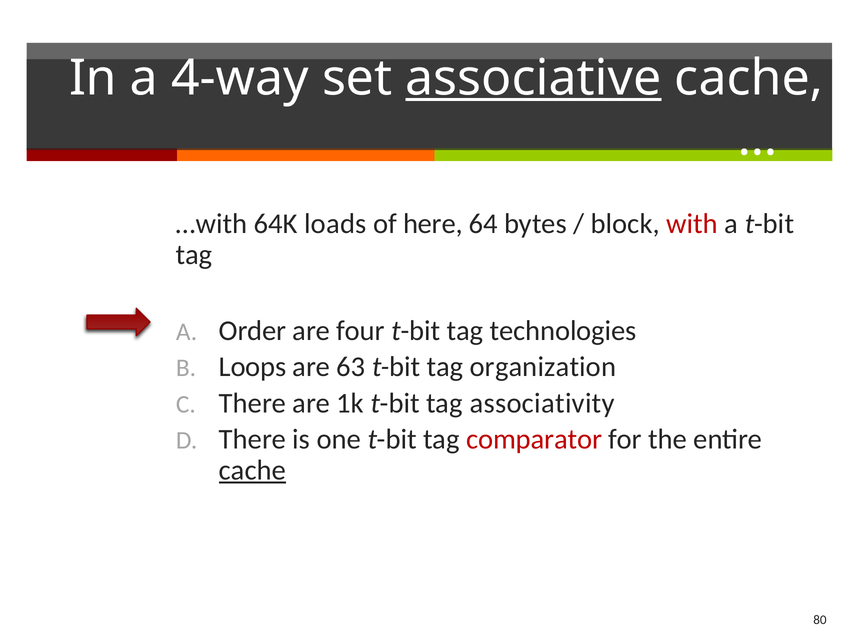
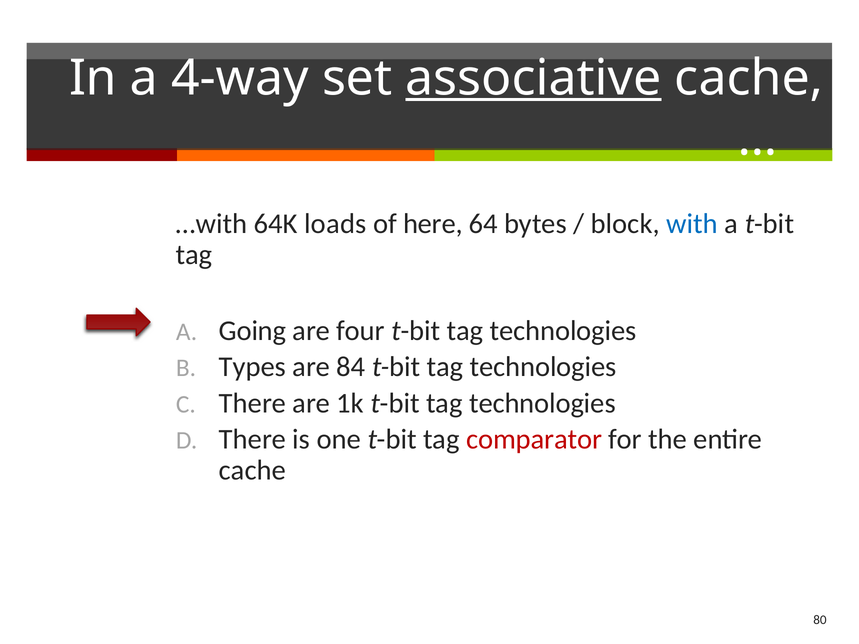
with colour: red -> blue (692, 224)
Order: Order -> Going (253, 331)
Loops: Loops -> Types (252, 367)
63: 63 -> 84 (351, 367)
organization: organization -> technologies (543, 367)
1k t-bit tag associativity: associativity -> technologies (542, 403)
cache underline: present -> none (252, 470)
